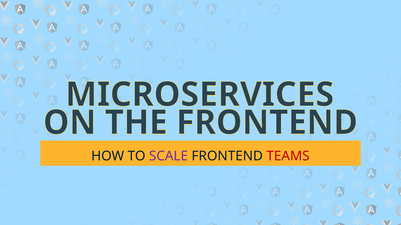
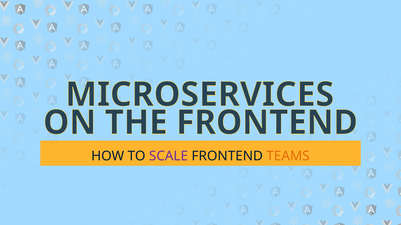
TEAMS colour: red -> orange (288, 156)
